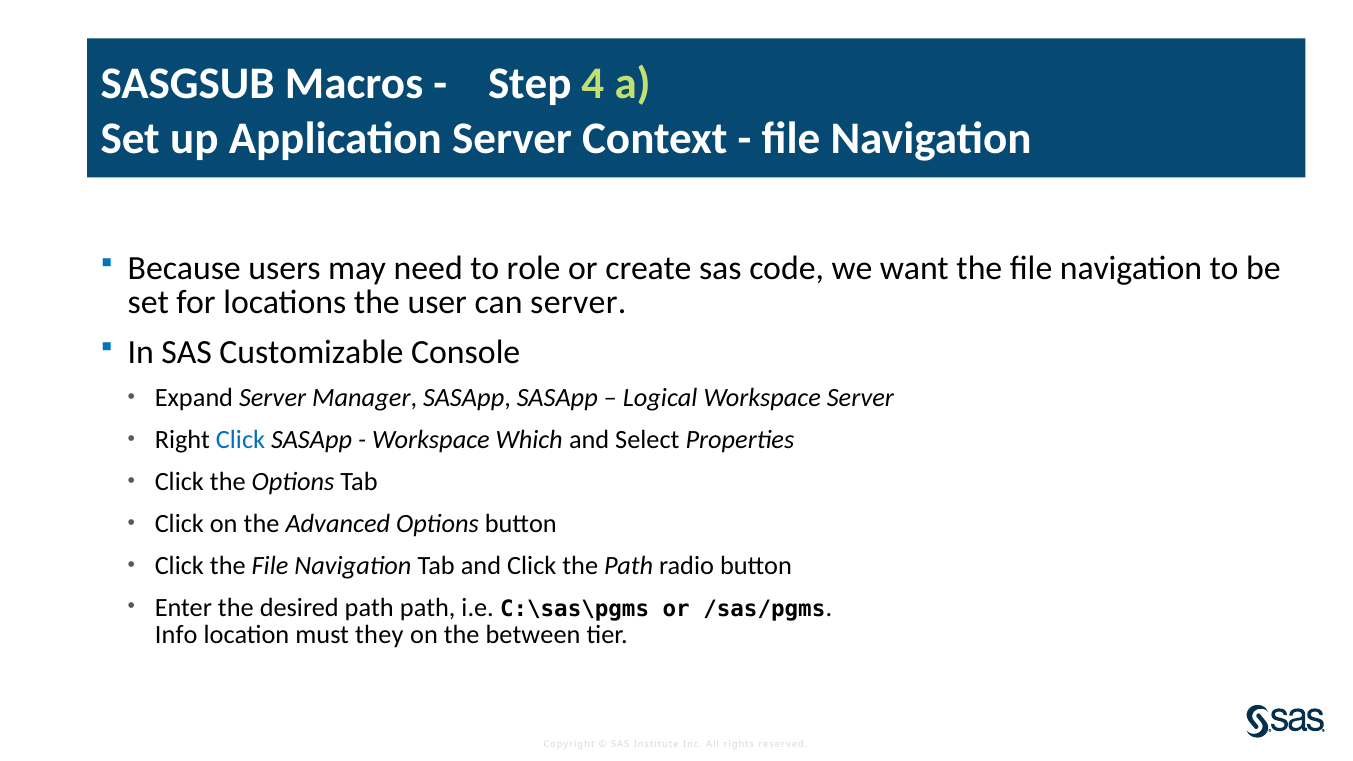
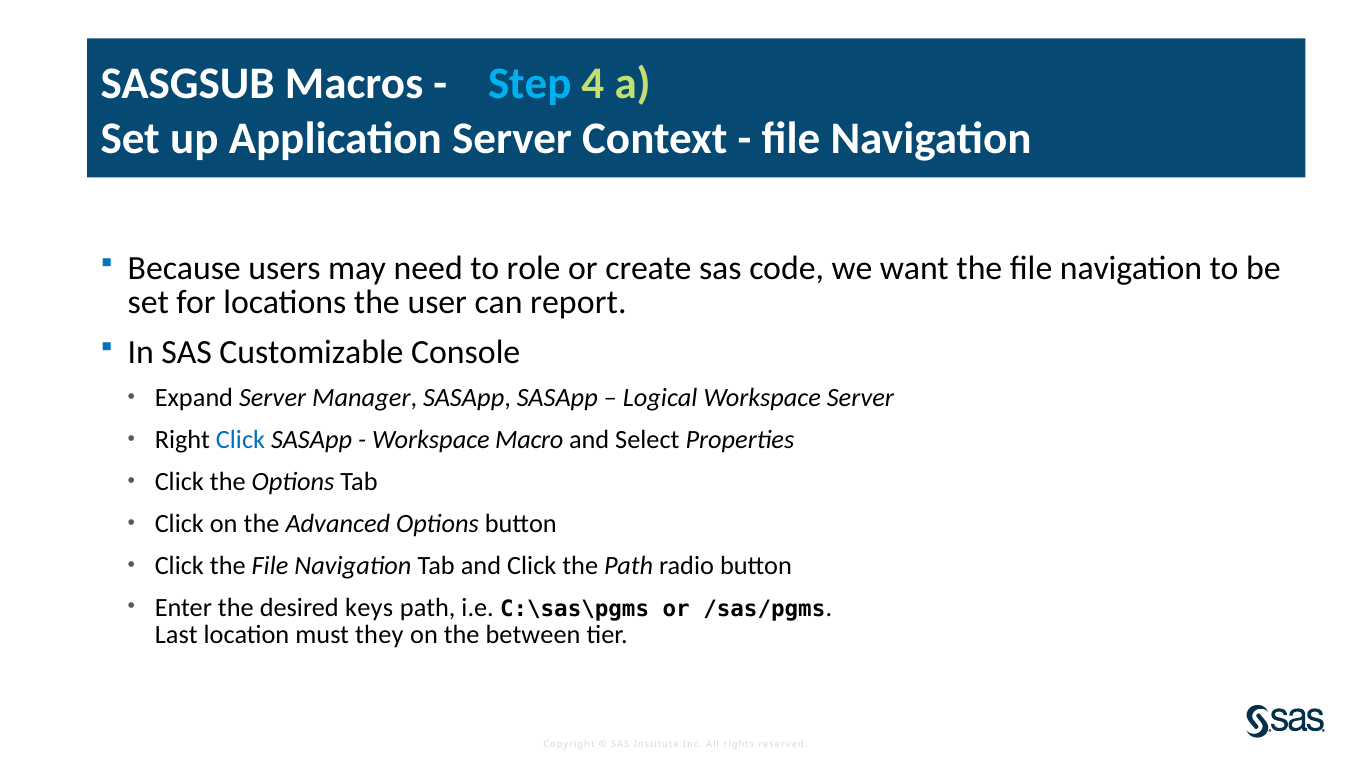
Step colour: white -> light blue (530, 84)
can server: server -> report (578, 303)
Which: Which -> Macro (529, 440)
desired path: path -> keys (369, 608)
Info: Info -> Last (176, 634)
